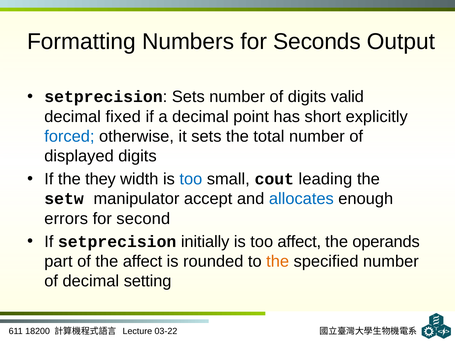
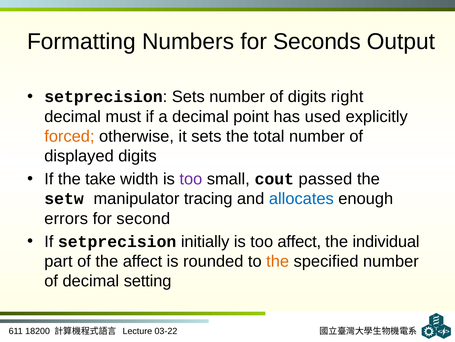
valid: valid -> right (347, 97)
fixed: fixed -> must (123, 116)
short: short -> used (323, 116)
forced colour: blue -> orange (69, 136)
they: they -> take (101, 179)
too colour: blue -> purple (191, 179)
leading: leading -> passed (325, 179)
accept: accept -> tracing (208, 198)
operands: operands -> individual (386, 241)
